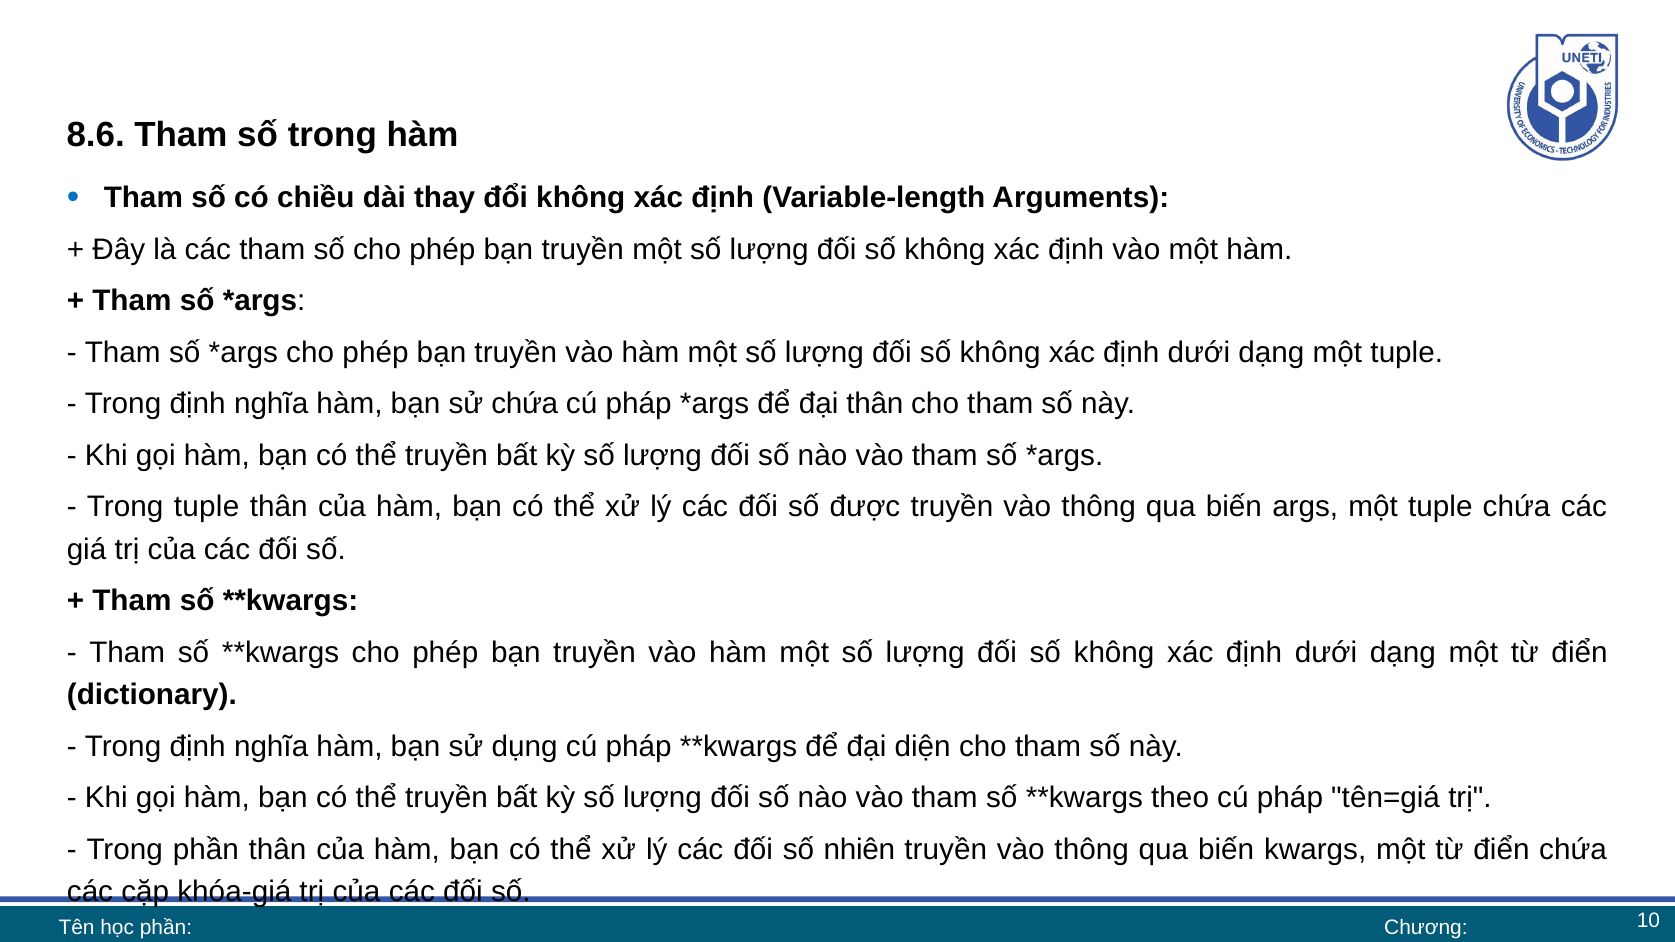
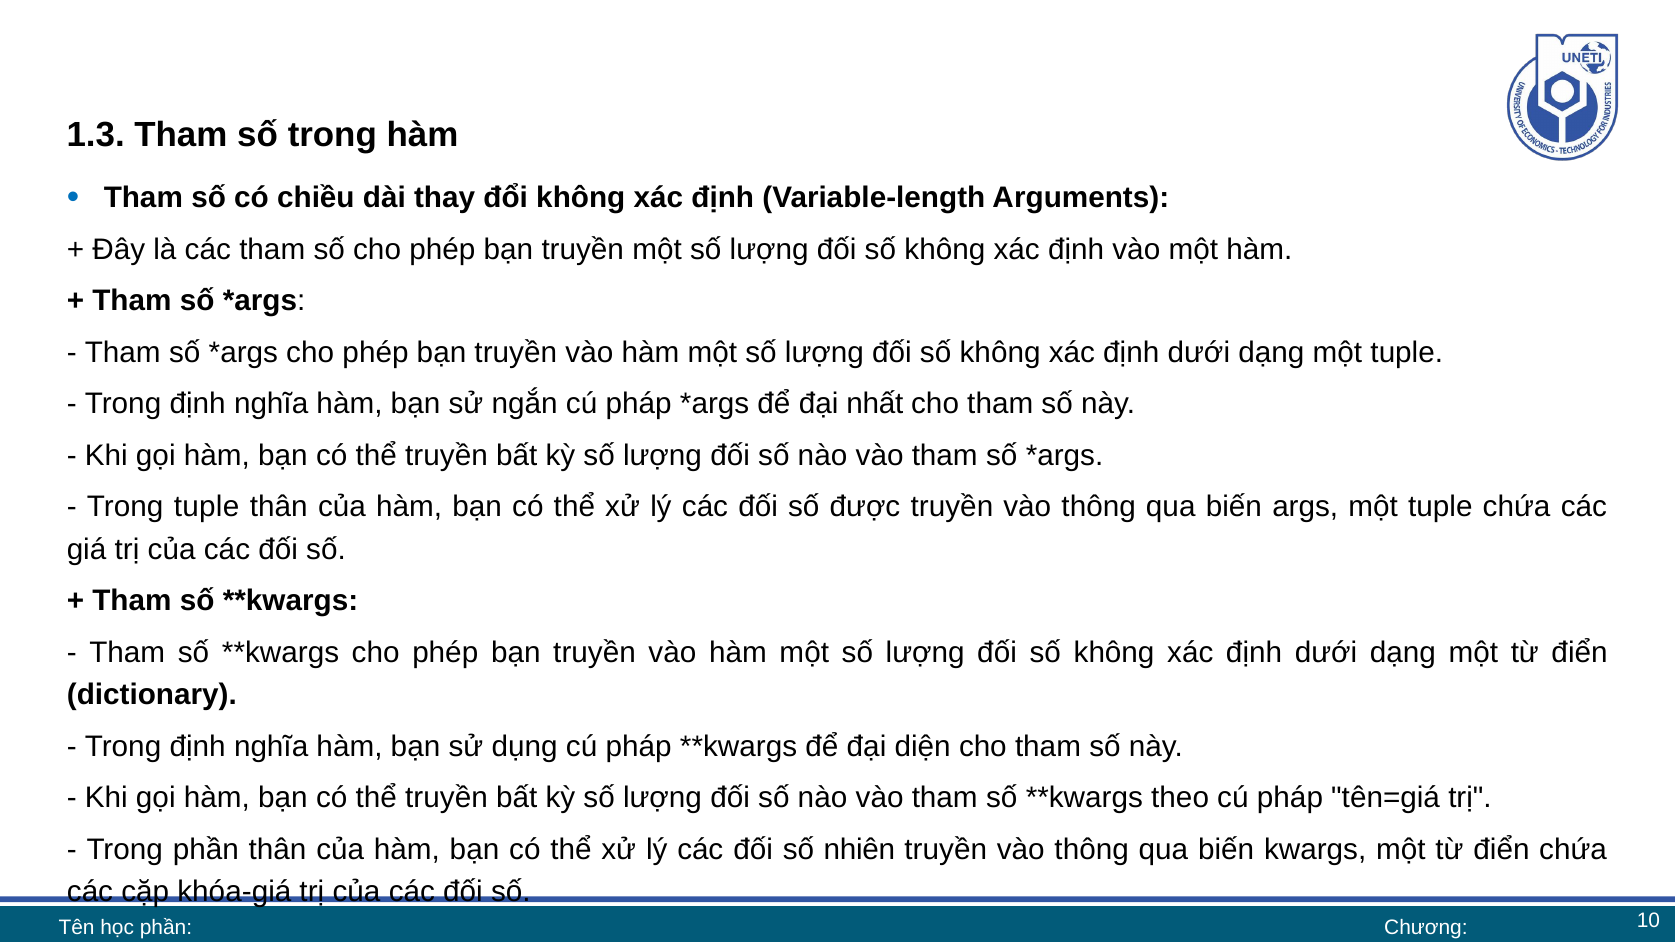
8.6: 8.6 -> 1.3 (96, 135)
sử chứa: chứa -> ngắn (525, 404)
đại thân: thân -> nhất (875, 404)
